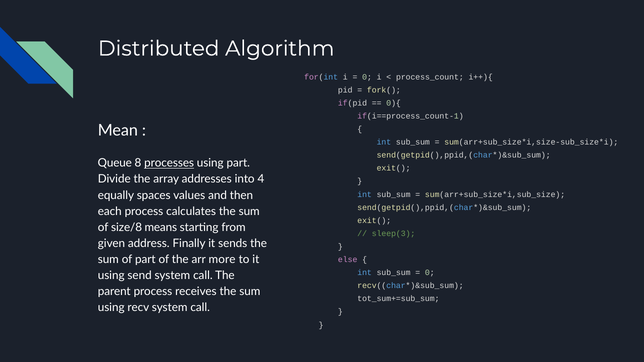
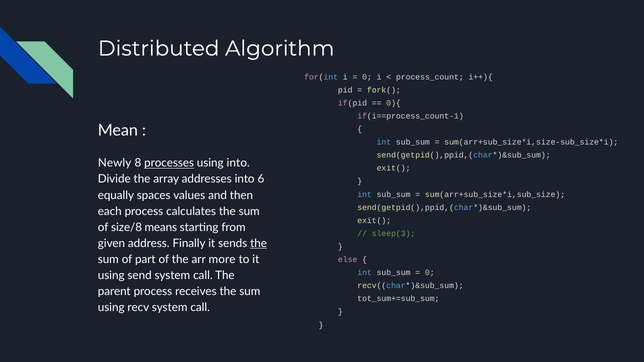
Queue: Queue -> Newly (115, 163)
using part: part -> into (238, 163)
4: 4 -> 6 (261, 179)
the underline: none -> present (259, 243)
